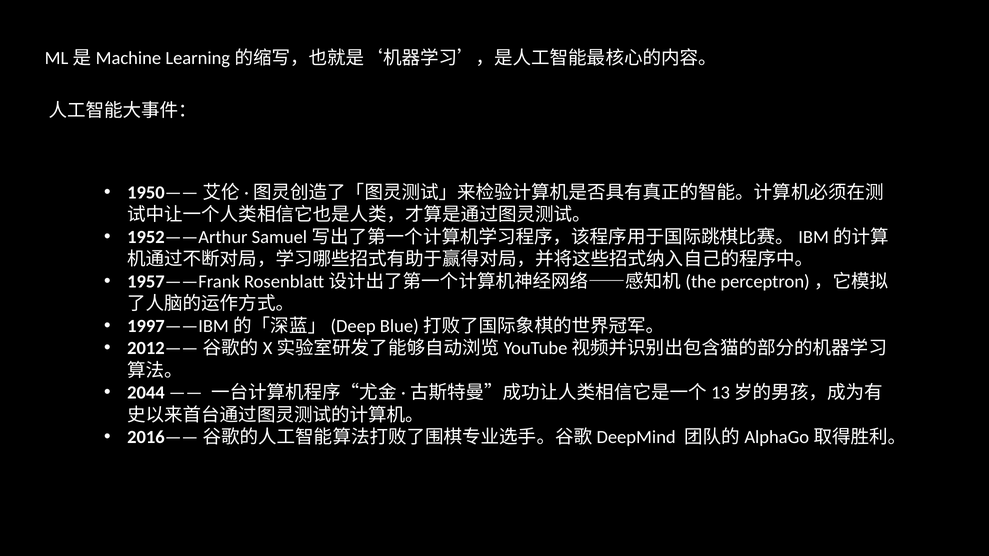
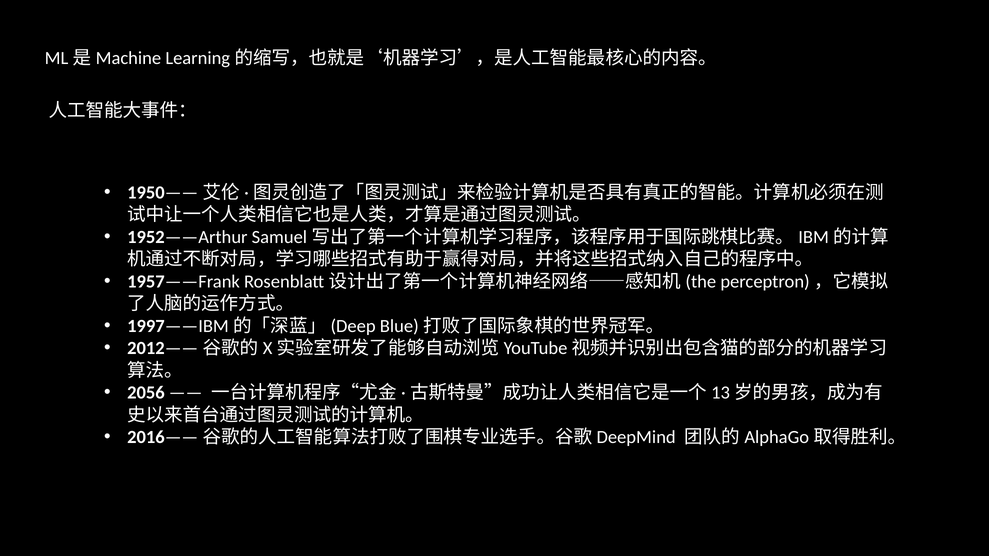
2044: 2044 -> 2056 (146, 393)
